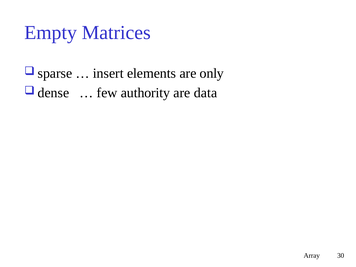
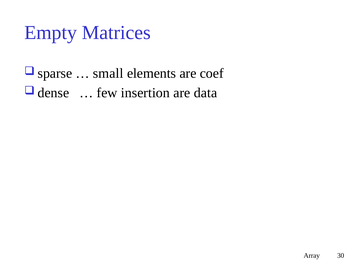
insert: insert -> small (108, 73)
only: only -> coef (212, 73)
authority: authority -> insertion (145, 93)
